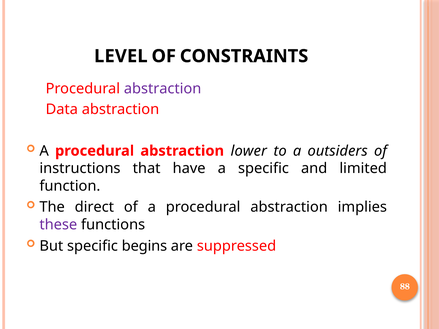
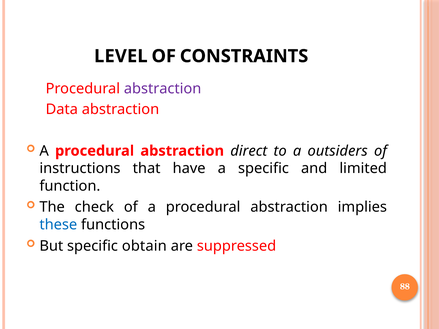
lower: lower -> direct (249, 151)
direct: direct -> check (94, 207)
these colour: purple -> blue (58, 225)
begins: begins -> obtain (144, 246)
